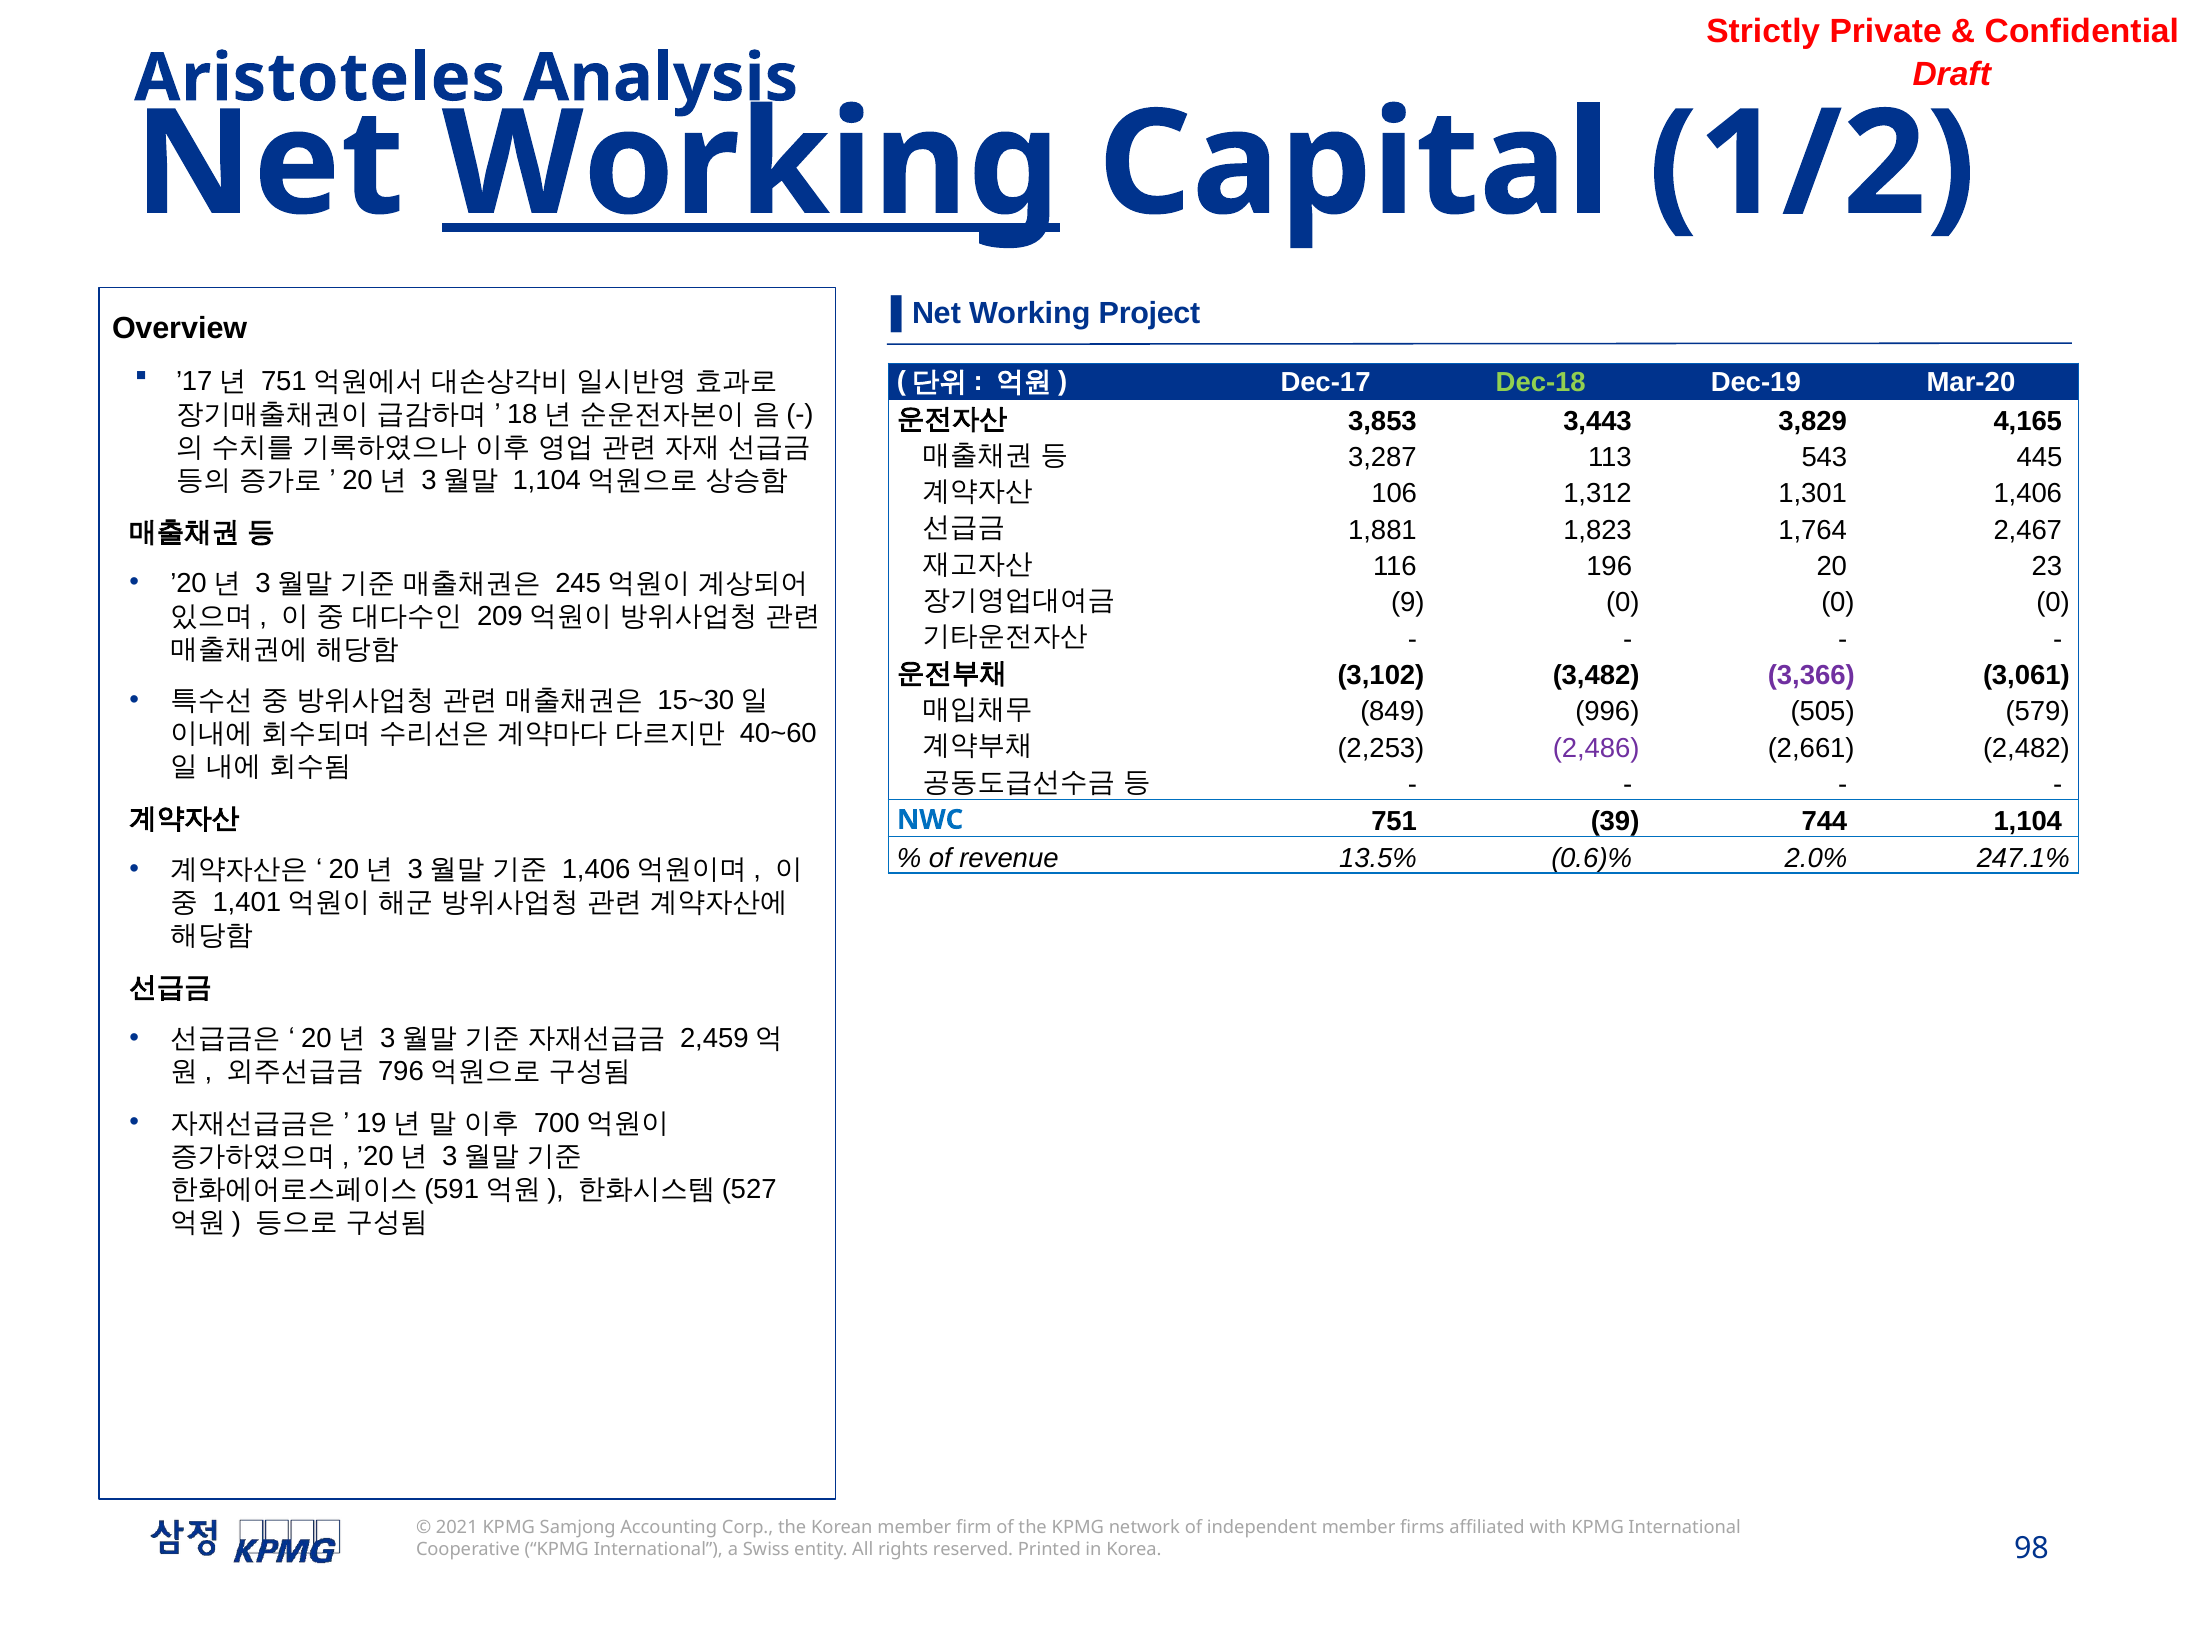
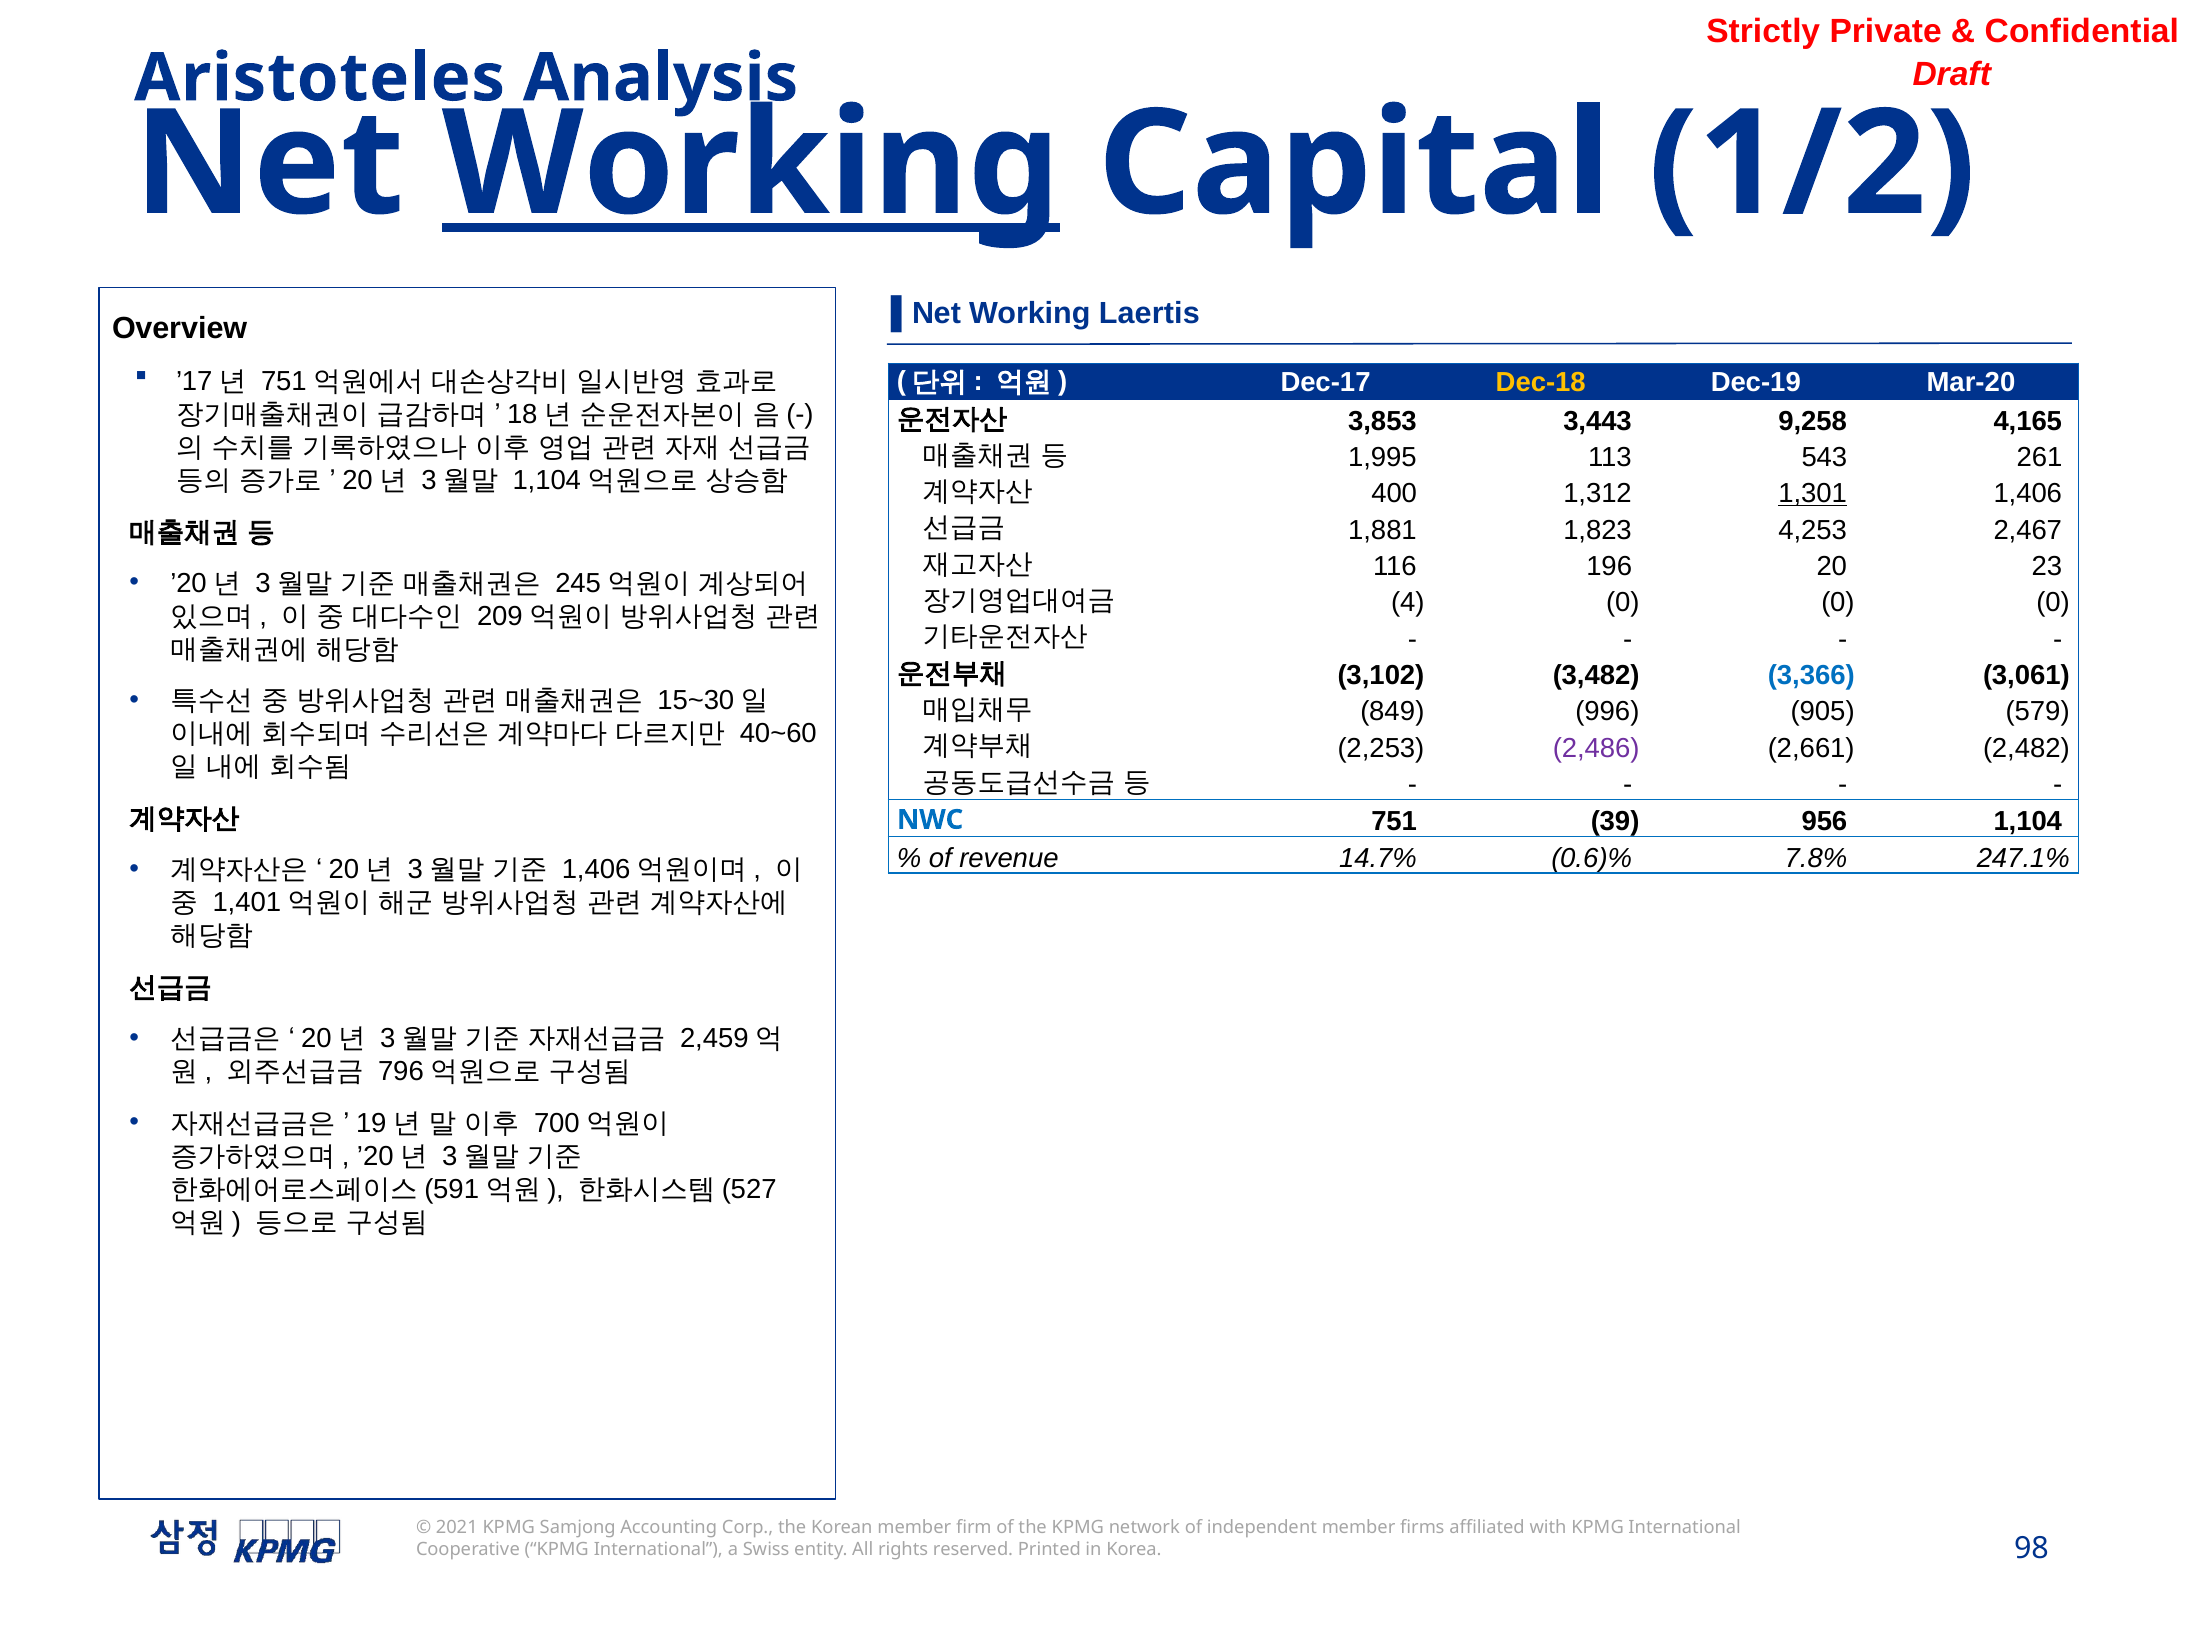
Project: Project -> Laertis (1149, 313)
Dec-18 colour: light green -> yellow (1541, 382)
3,829: 3,829 -> 9,258 (1813, 421)
3,287: 3,287 -> 1,995 (1382, 457)
445: 445 -> 261 (2040, 457)
106: 106 -> 400 (1394, 494)
1,301 underline: none -> present (1813, 494)
1,764: 1,764 -> 4,253 (1813, 530)
9: 9 -> 4 (1408, 603)
3,366 colour: purple -> blue (1811, 675)
505: 505 -> 905 (1823, 712)
744: 744 -> 956 (1824, 822)
13.5%: 13.5% -> 14.7% (1378, 858)
2.0%: 2.0% -> 7.8% (1816, 858)
